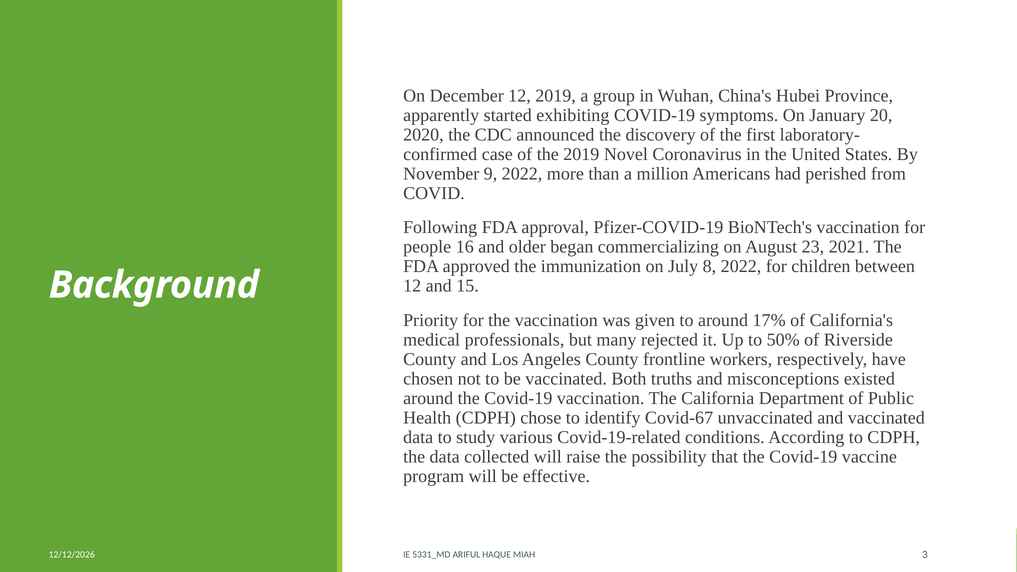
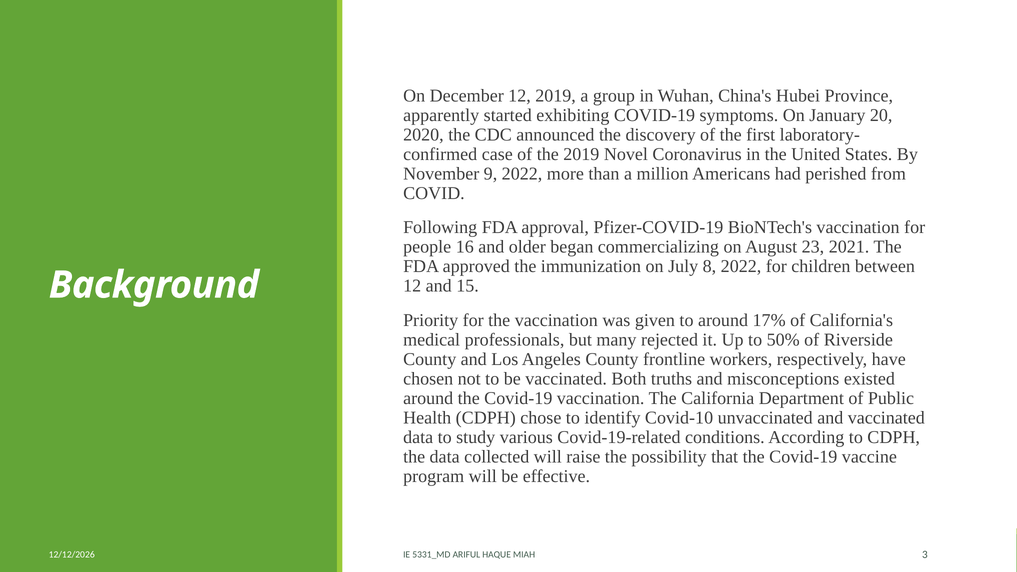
Covid-67: Covid-67 -> Covid-10 (679, 418)
